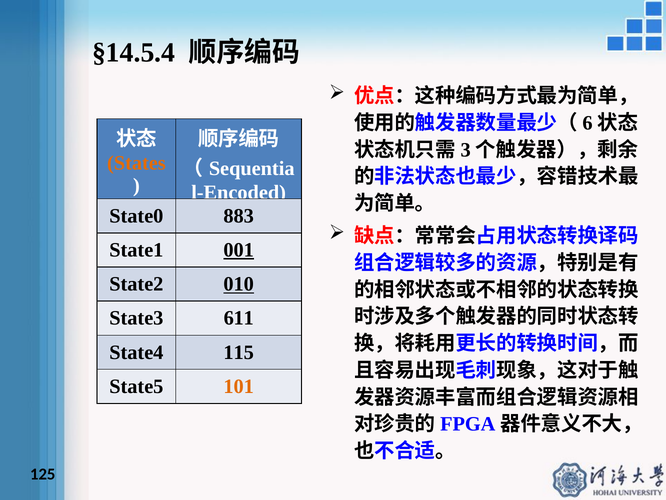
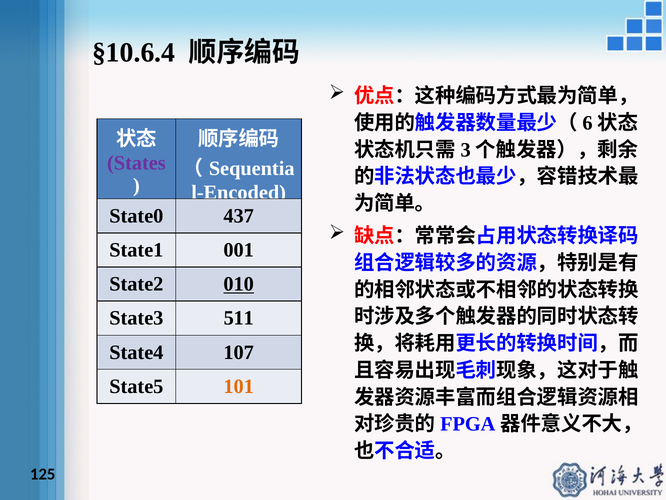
§14.5.4: §14.5.4 -> §10.6.4 (134, 53)
States colour: orange -> purple (136, 163)
883: 883 -> 437 (239, 216)
001 underline: present -> none (239, 250)
611: 611 -> 511 (239, 318)
115: 115 -> 107 (239, 352)
